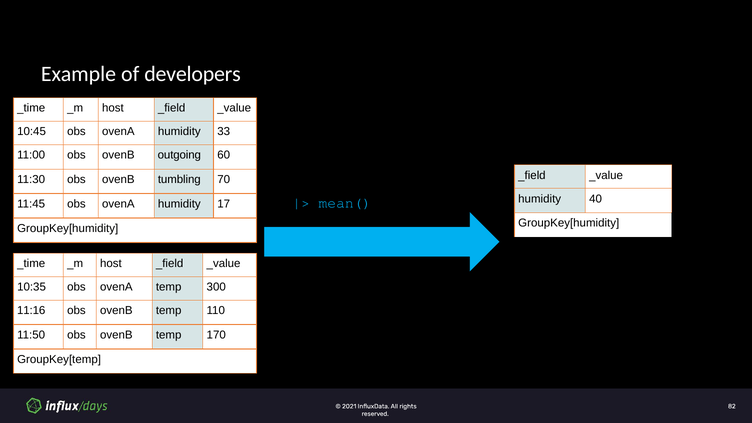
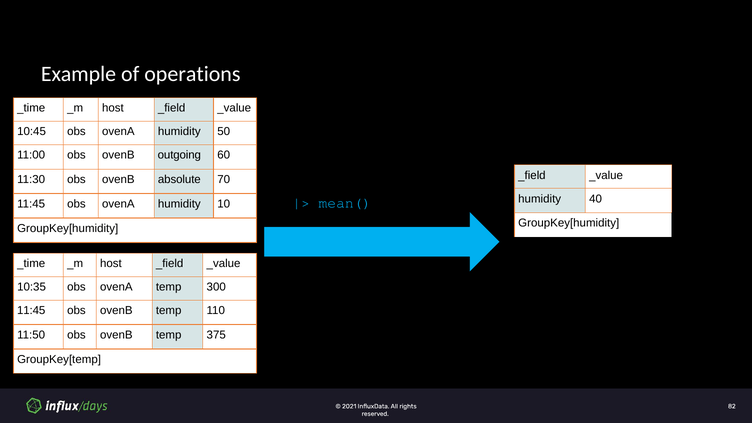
developers: developers -> operations (192, 74)
33: 33 -> 50 (224, 132)
tumbling: tumbling -> absolute (179, 180)
17: 17 -> 10 (224, 204)
11:16: 11:16 -> 11:45 (31, 310)
170: 170 -> 375 (216, 335)
